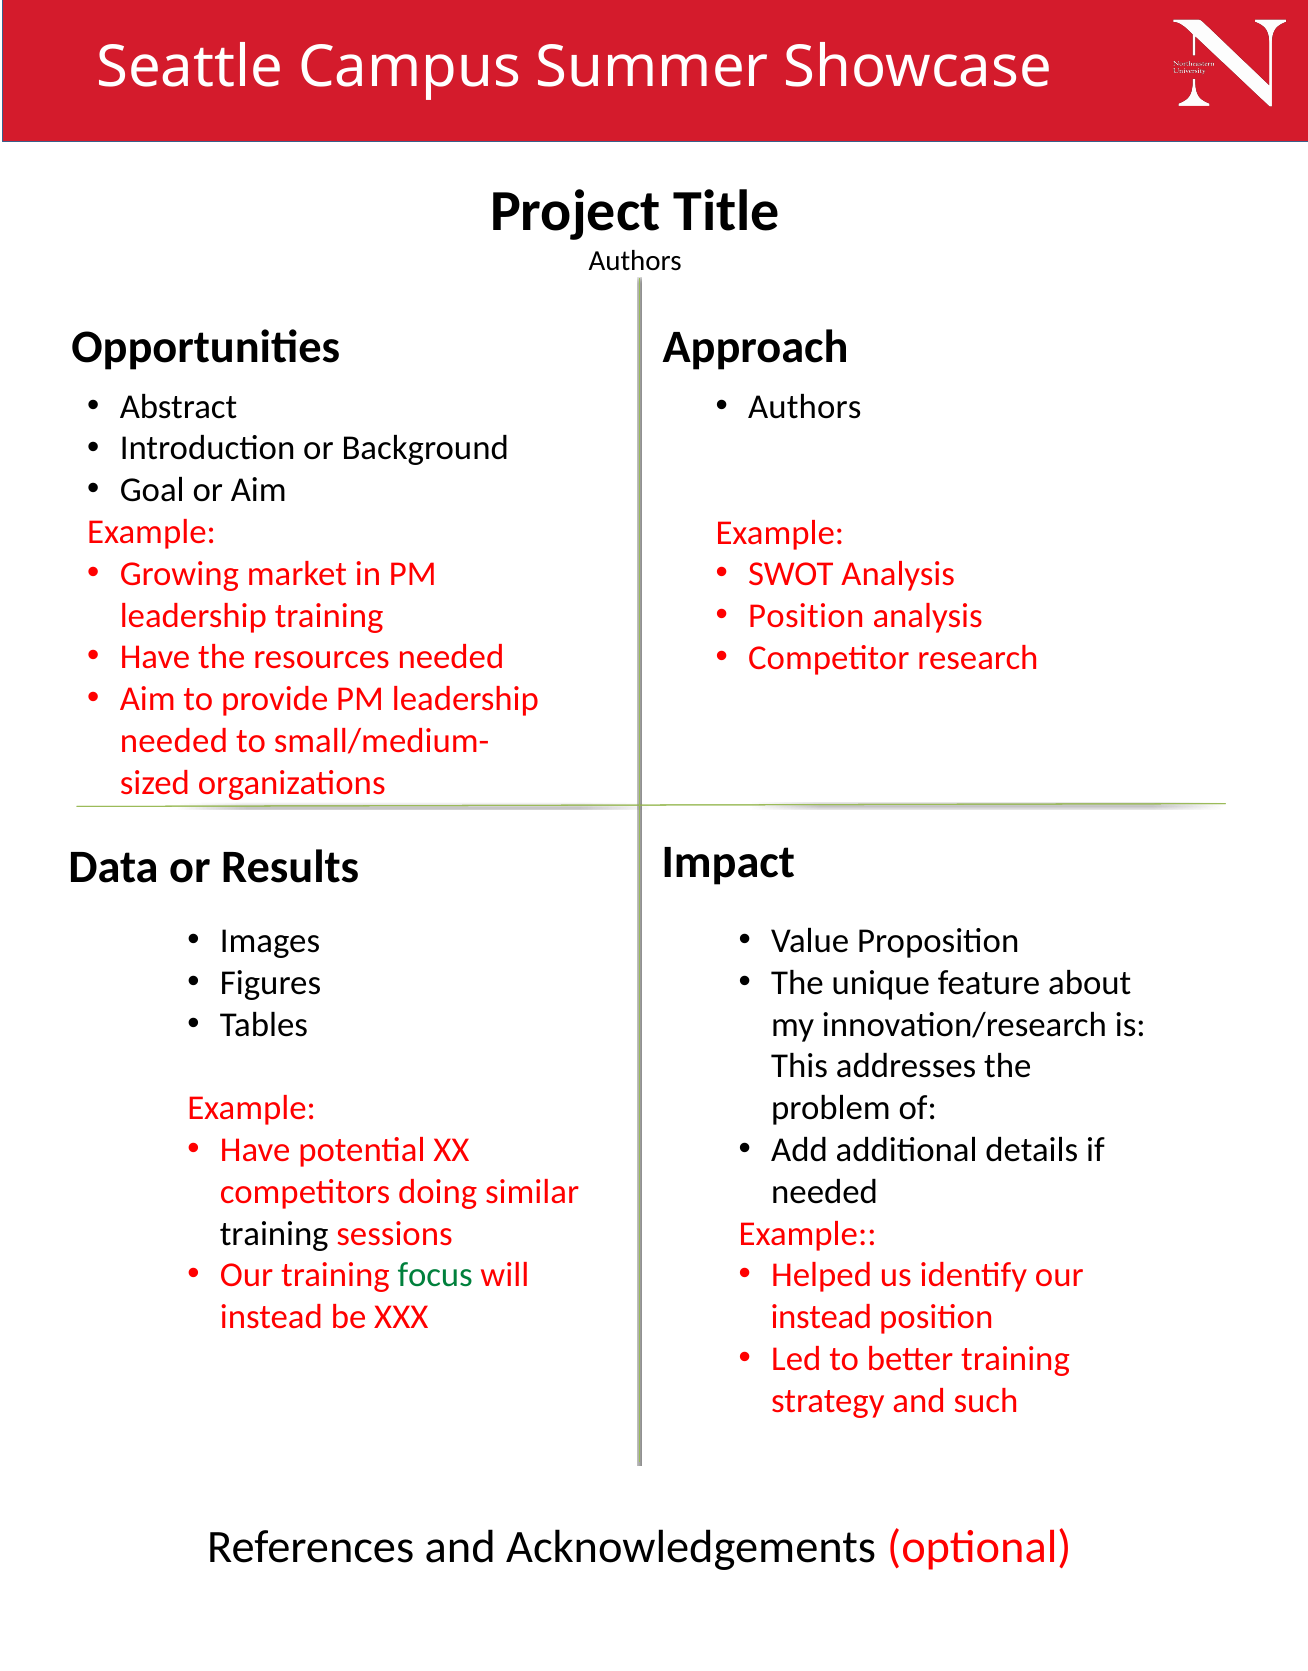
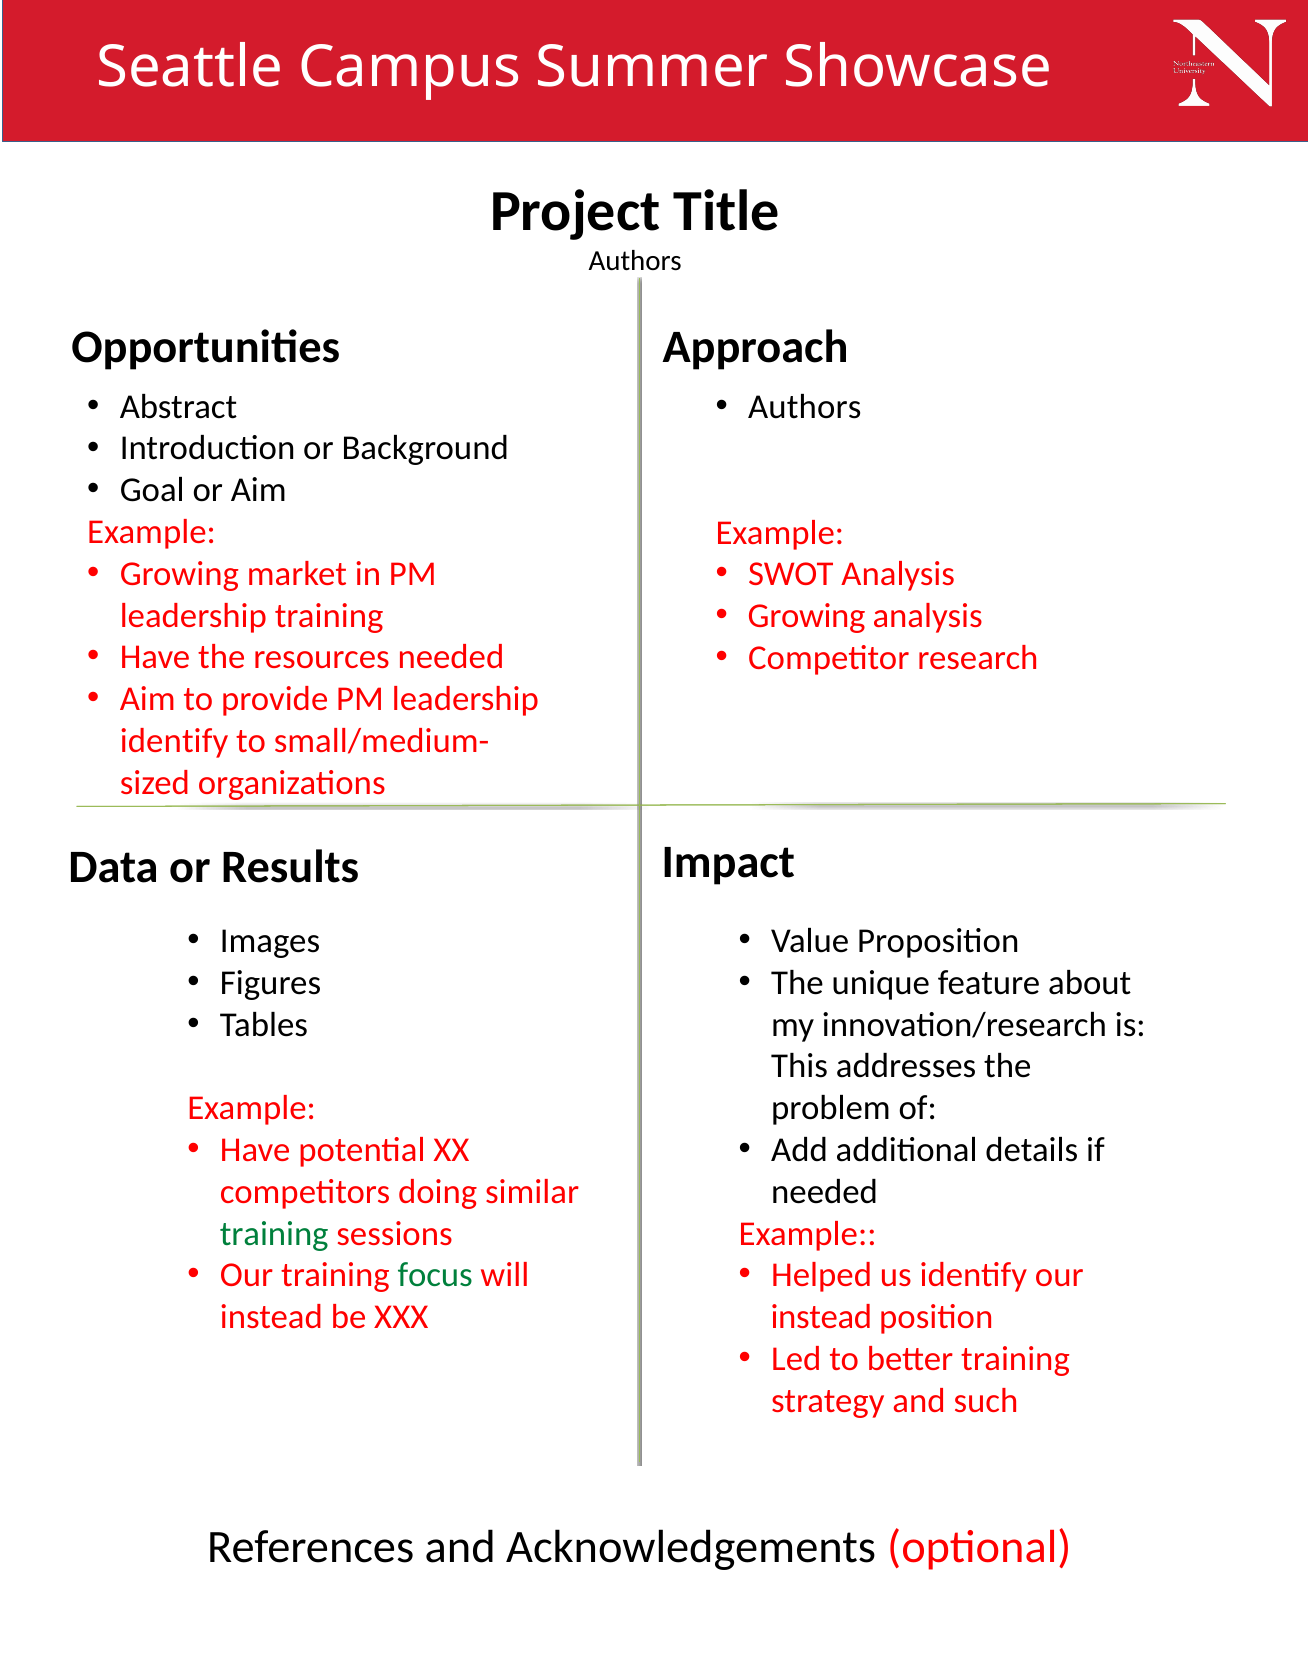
Position: Position -> Growing (807, 616)
needed: needed -> identify (174, 741)
training colour: black -> green (274, 1234)
